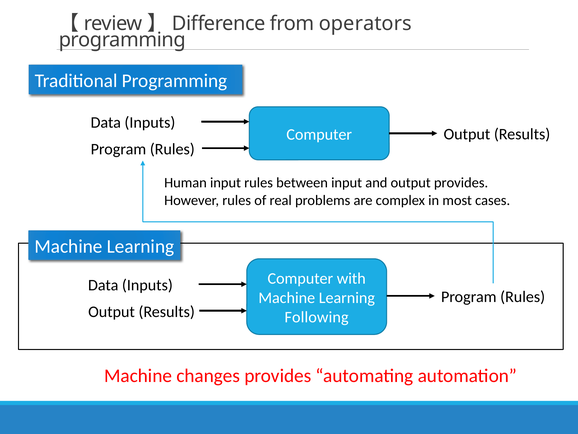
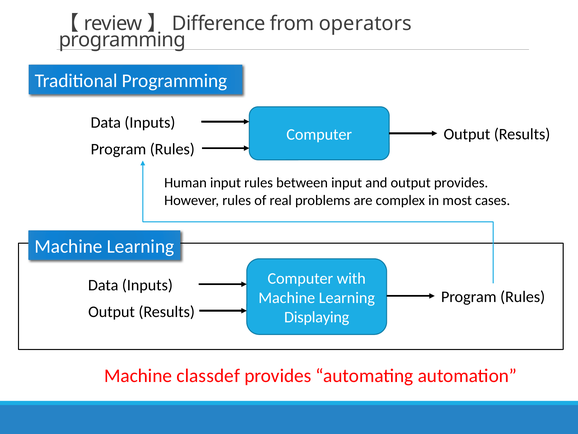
Following: Following -> Displaying (317, 317)
changes: changes -> classdef (208, 375)
